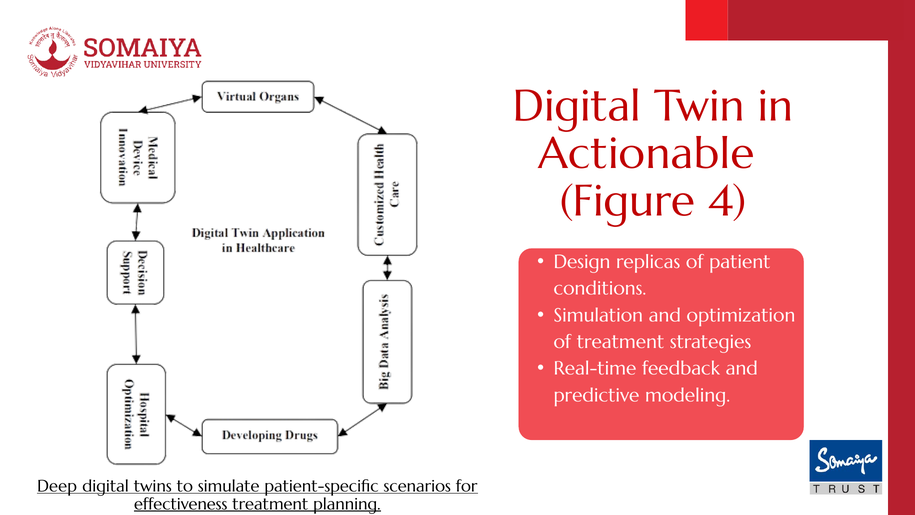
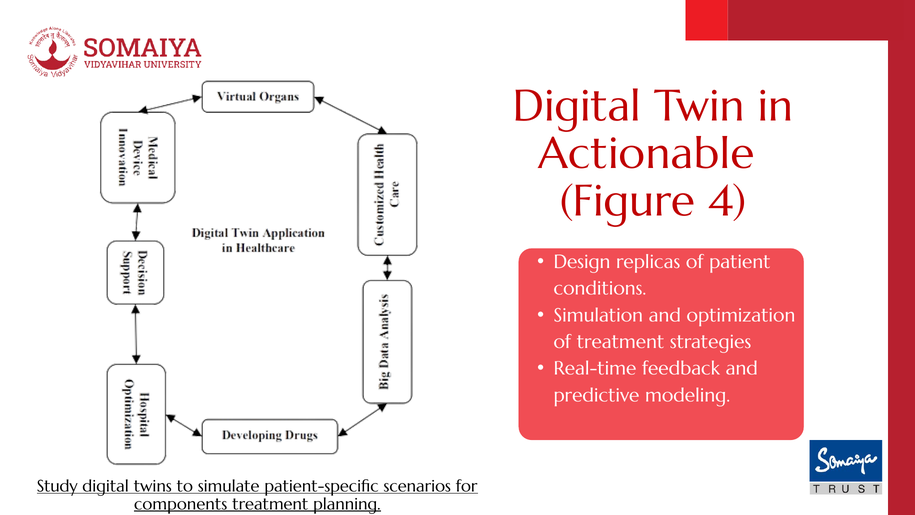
Deep: Deep -> Study (57, 486)
effectiveness: effectiveness -> components (181, 504)
